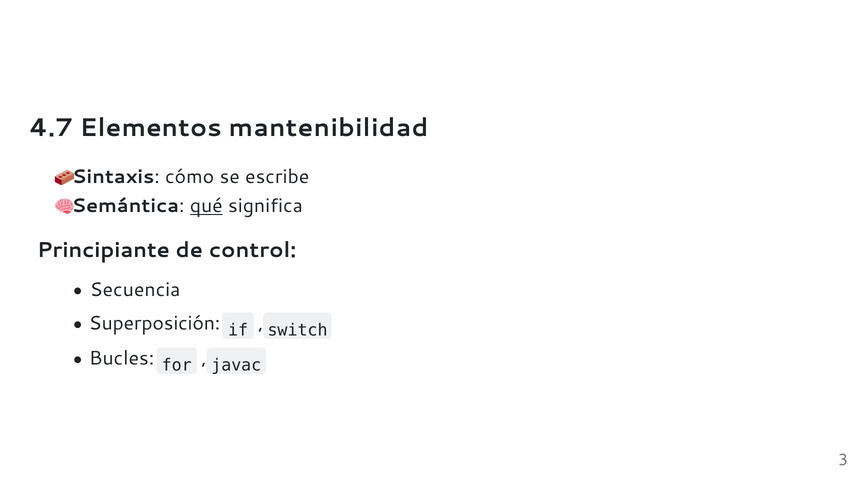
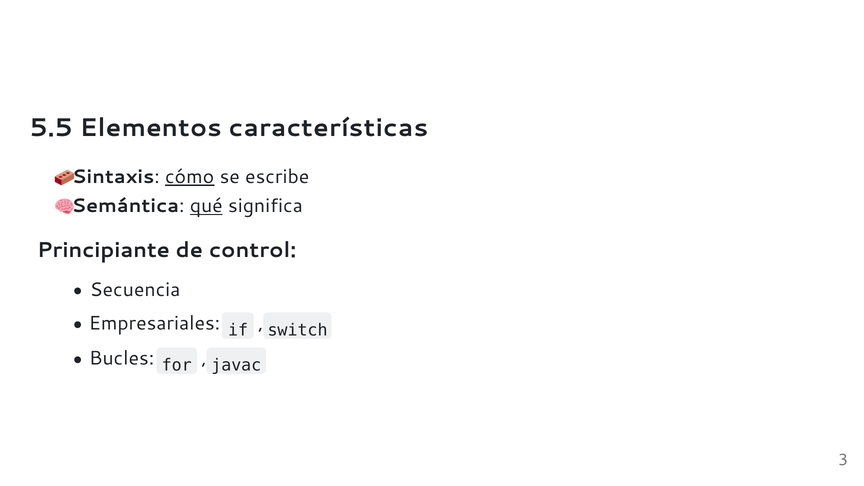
4.7: 4.7 -> 5.5 (51, 128)
mantenibilidad: mantenibilidad -> características (329, 128)
cómo underline: none -> present (190, 177)
Superposición: Superposición -> Empresariales (154, 323)
